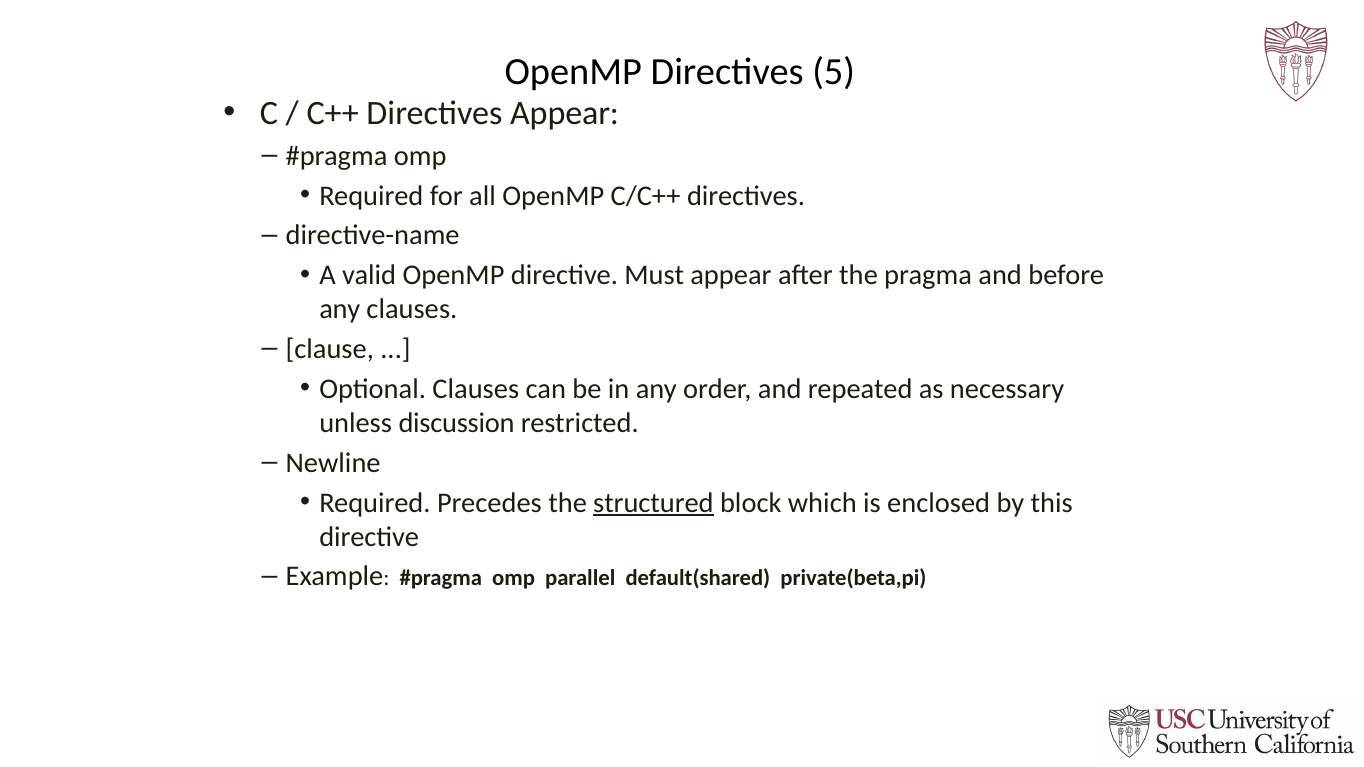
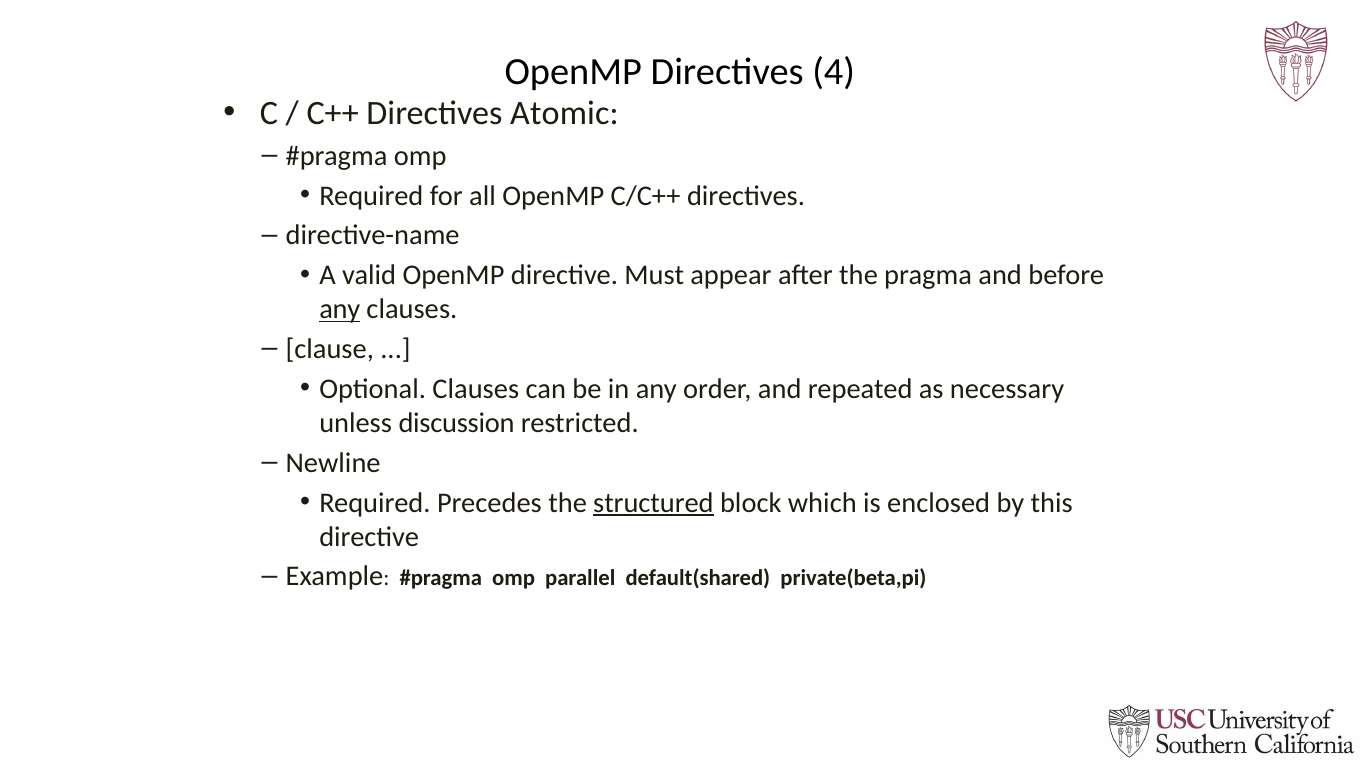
5: 5 -> 4 (834, 72)
Directives Appear: Appear -> Atomic (564, 113)
any underline: none -> present (340, 310)
